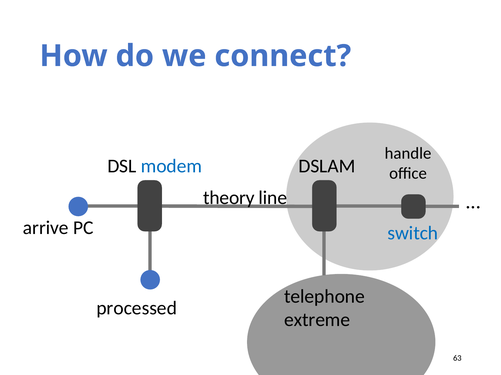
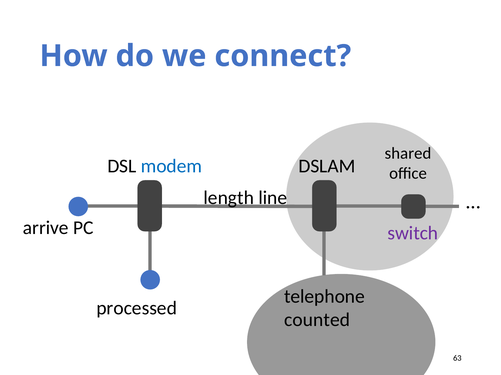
handle: handle -> shared (408, 154)
theory: theory -> length (229, 198)
switch colour: blue -> purple (413, 233)
extreme: extreme -> counted (317, 321)
